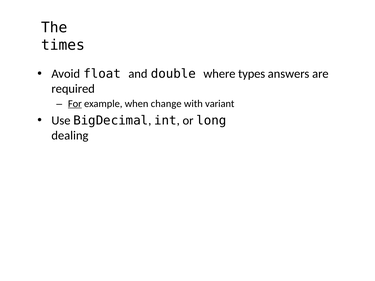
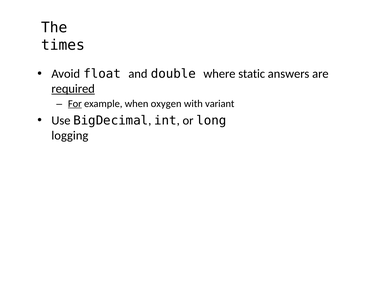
types: types -> static (252, 74)
required underline: none -> present (73, 89)
change: change -> oxygen (166, 104)
dealing: dealing -> logging (70, 136)
